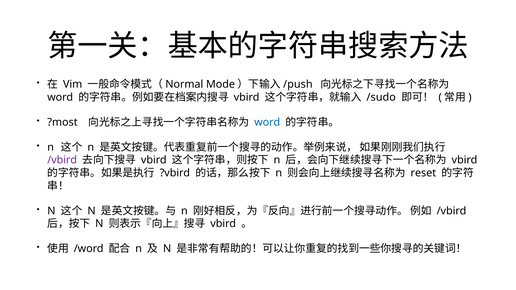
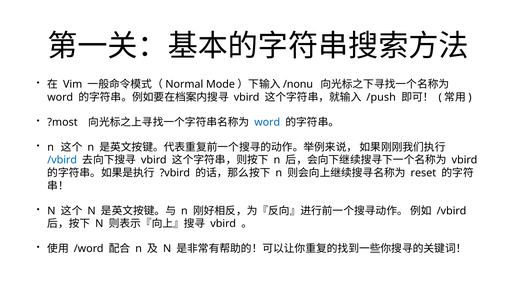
/push: /push -> /nonu (298, 84)
/sudo: /sudo -> /push (381, 97)
/vbird colour: purple -> blue (62, 160)
